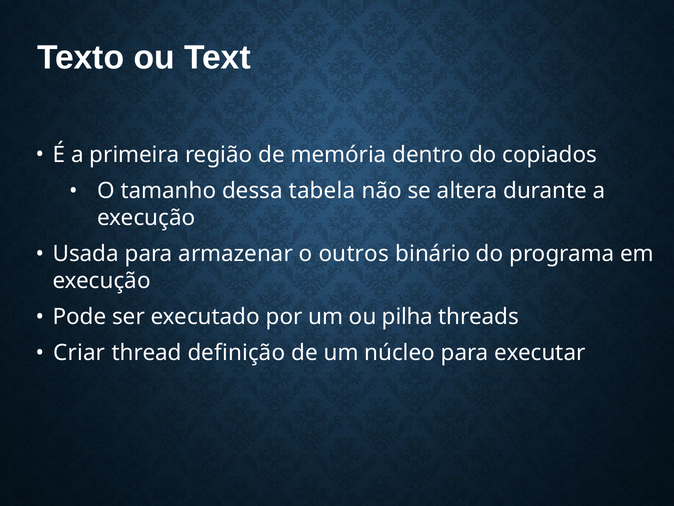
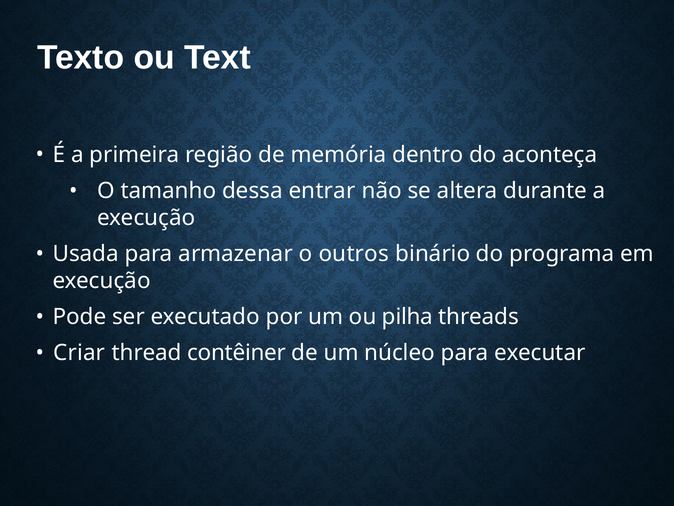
copiados: copiados -> aconteça (550, 155)
tabela: tabela -> entrar (322, 191)
definição: definição -> contêiner (237, 353)
